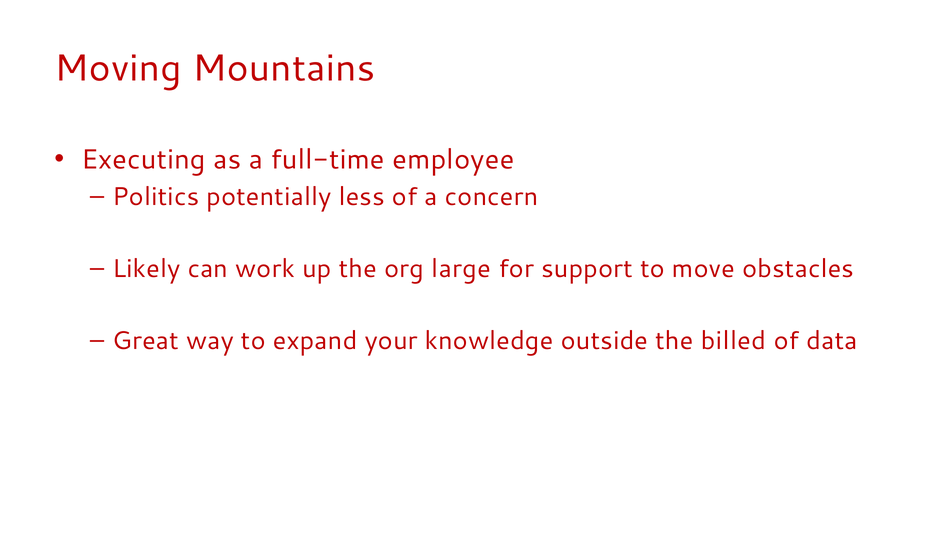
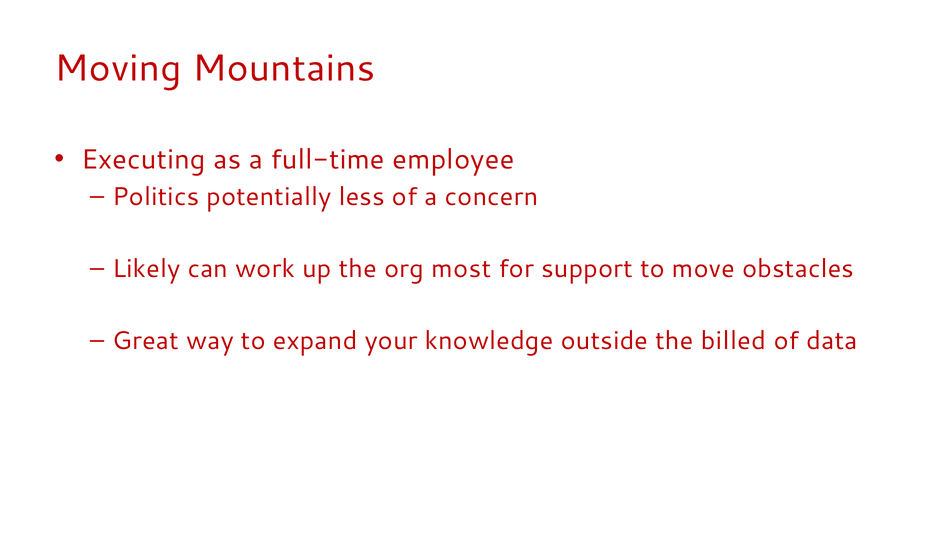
large: large -> most (461, 269)
